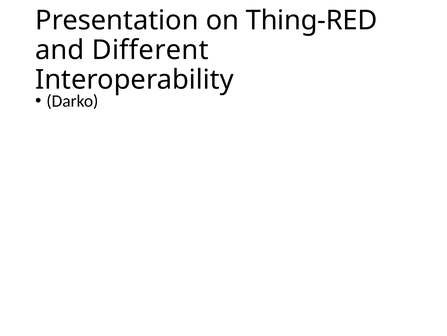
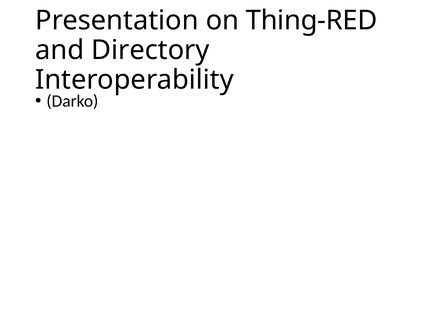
Different: Different -> Directory (150, 50)
